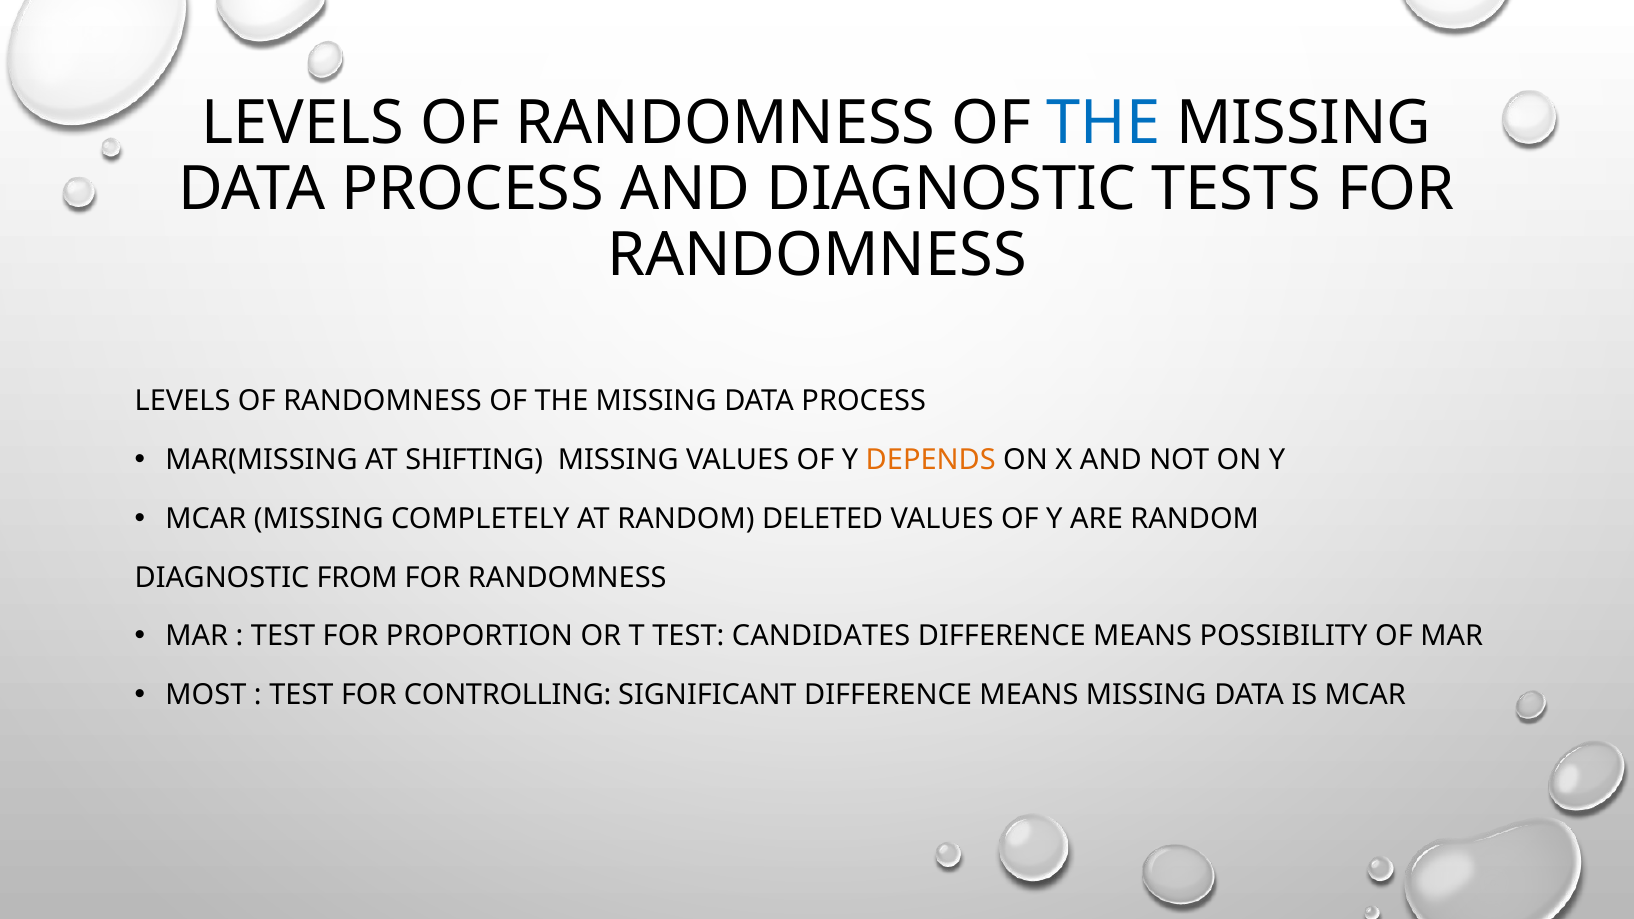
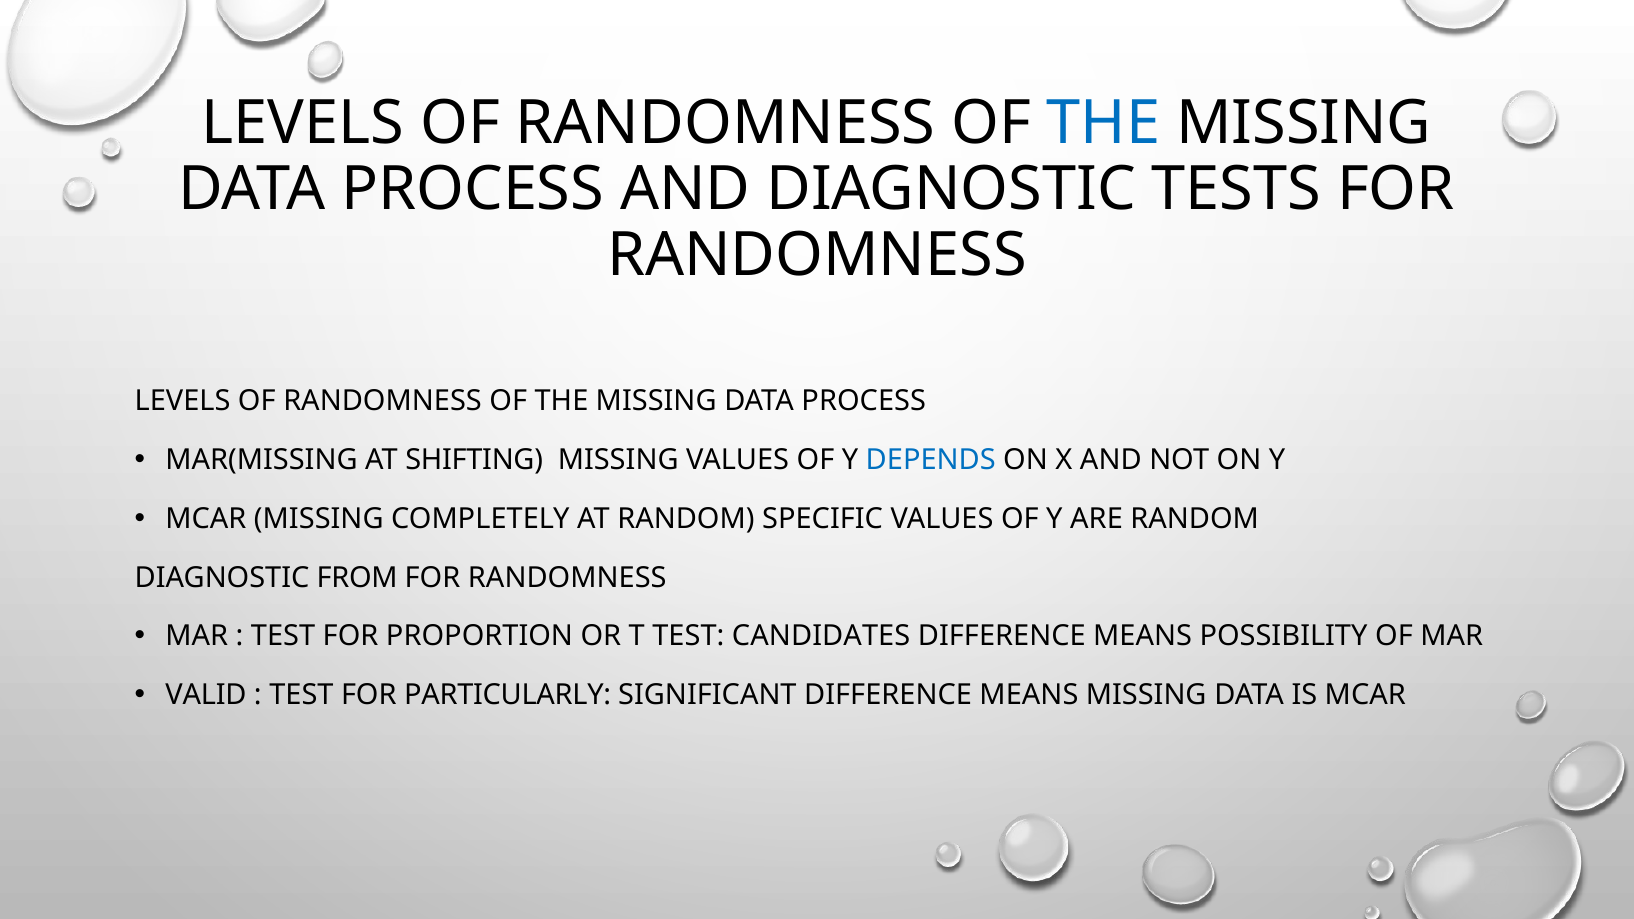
DEPENDS colour: orange -> blue (931, 460)
DELETED: DELETED -> SPECIFIC (823, 519)
MOST: MOST -> VALID (206, 695)
CONTROLLING: CONTROLLING -> PARTICULARLY (508, 695)
